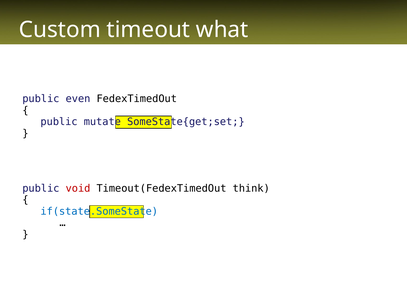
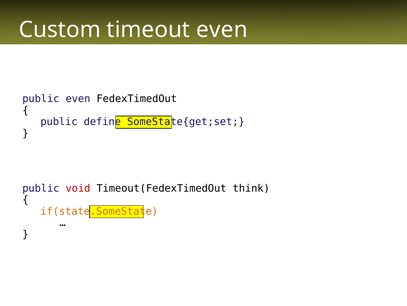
timeout what: what -> even (222, 29)
mutate: mutate -> define (102, 122)
if(state.SomeState colour: blue -> orange (99, 211)
